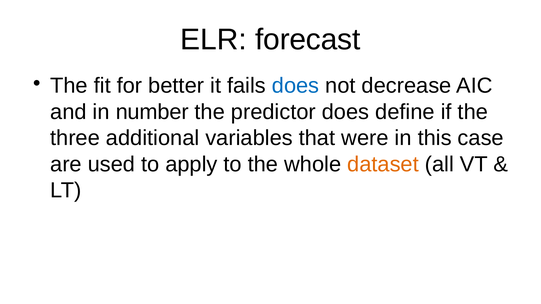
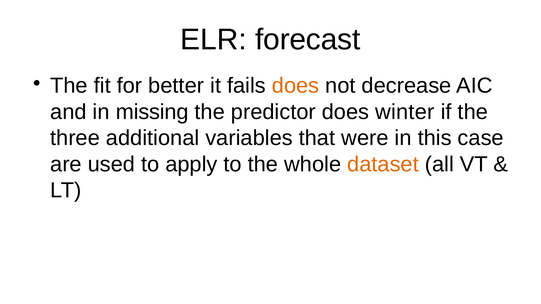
does colour: blue -> orange (296, 86)
number: number -> missing (152, 112)
define: define -> winter (405, 112)
